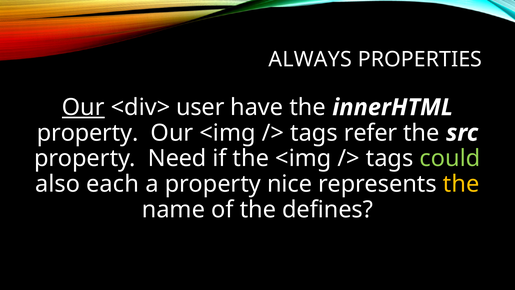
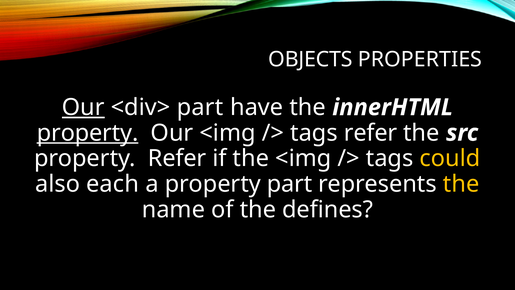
ALWAYS: ALWAYS -> OBJECTS (310, 59)
<div> user: user -> part (200, 107)
property underline: none -> present (88, 133)
property Need: Need -> Refer (177, 158)
could colour: light green -> yellow (450, 158)
property nice: nice -> part (290, 184)
